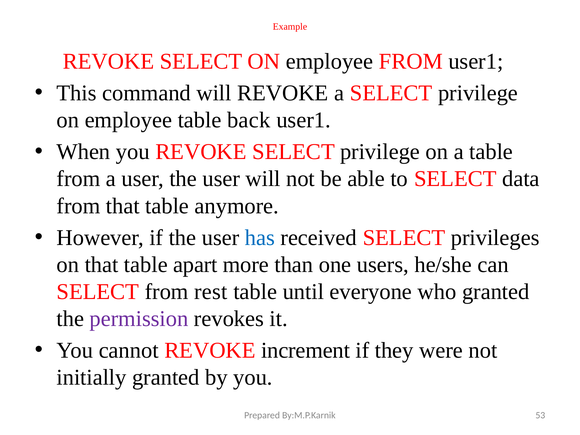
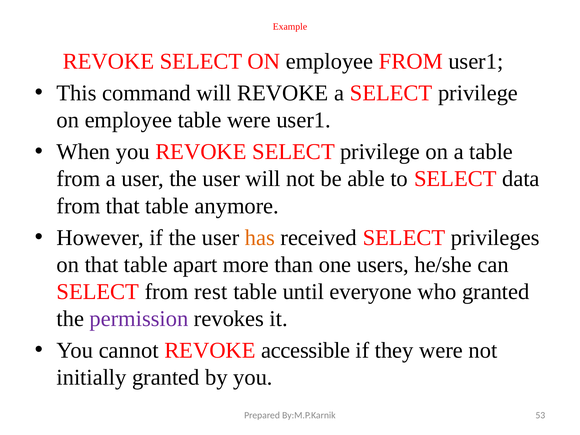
table back: back -> were (249, 120)
has colour: blue -> orange (260, 238)
increment: increment -> accessible (306, 350)
